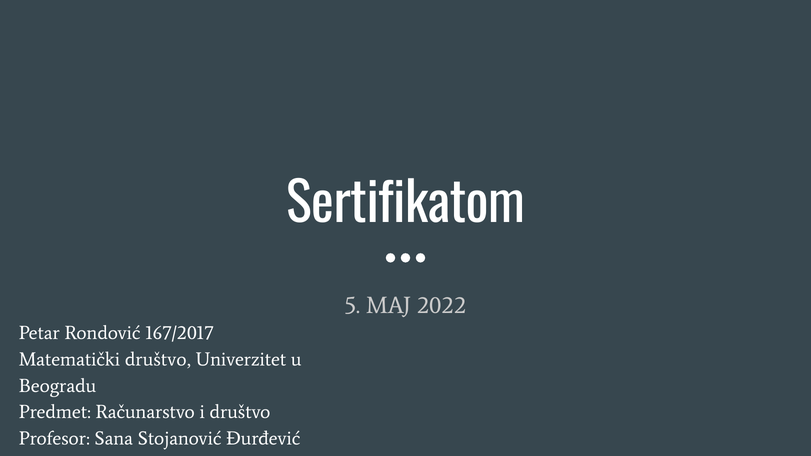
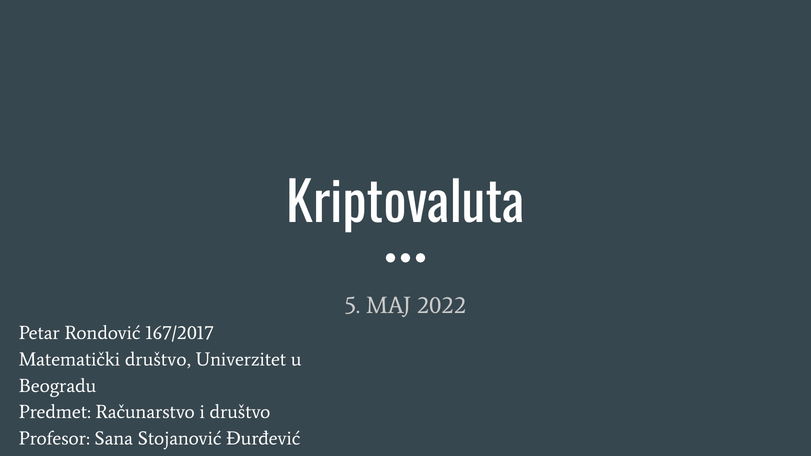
Sertifikatom: Sertifikatom -> Kriptovaluta (405, 205)
